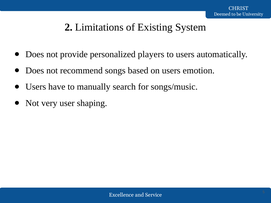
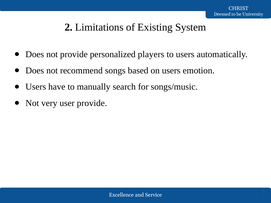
user shaping: shaping -> provide (92, 103)
